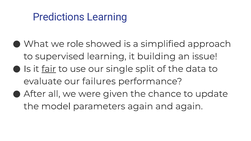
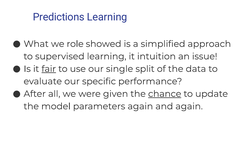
building: building -> intuition (156, 56)
failures: failures -> specific (99, 81)
chance underline: none -> present (165, 94)
